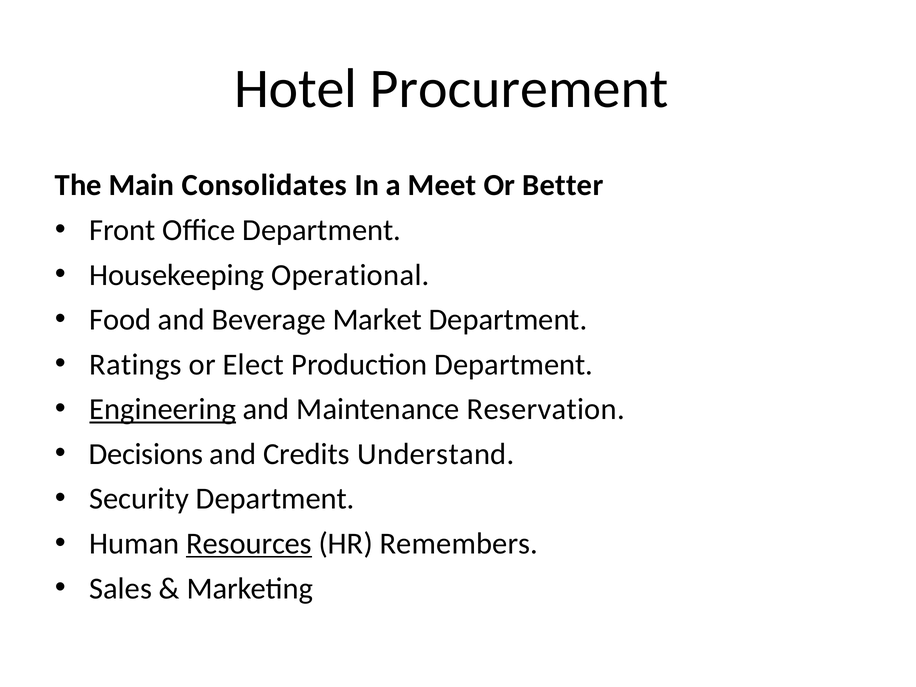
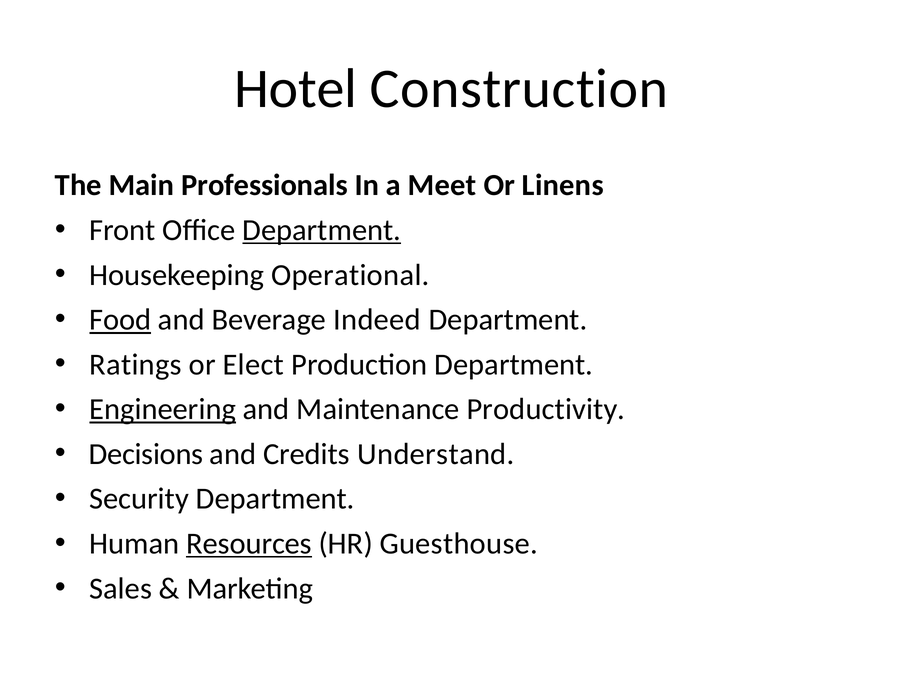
Procurement: Procurement -> Construction (519, 89)
Consolidates: Consolidates -> Professionals (264, 185)
Better: Better -> Linens (563, 185)
Department underline: none -> present (322, 230)
Food underline: none -> present (120, 320)
Market: Market -> Indeed (377, 320)
Reservation: Reservation -> Productivity (546, 409)
Remembers: Remembers -> Guesthouse (459, 544)
